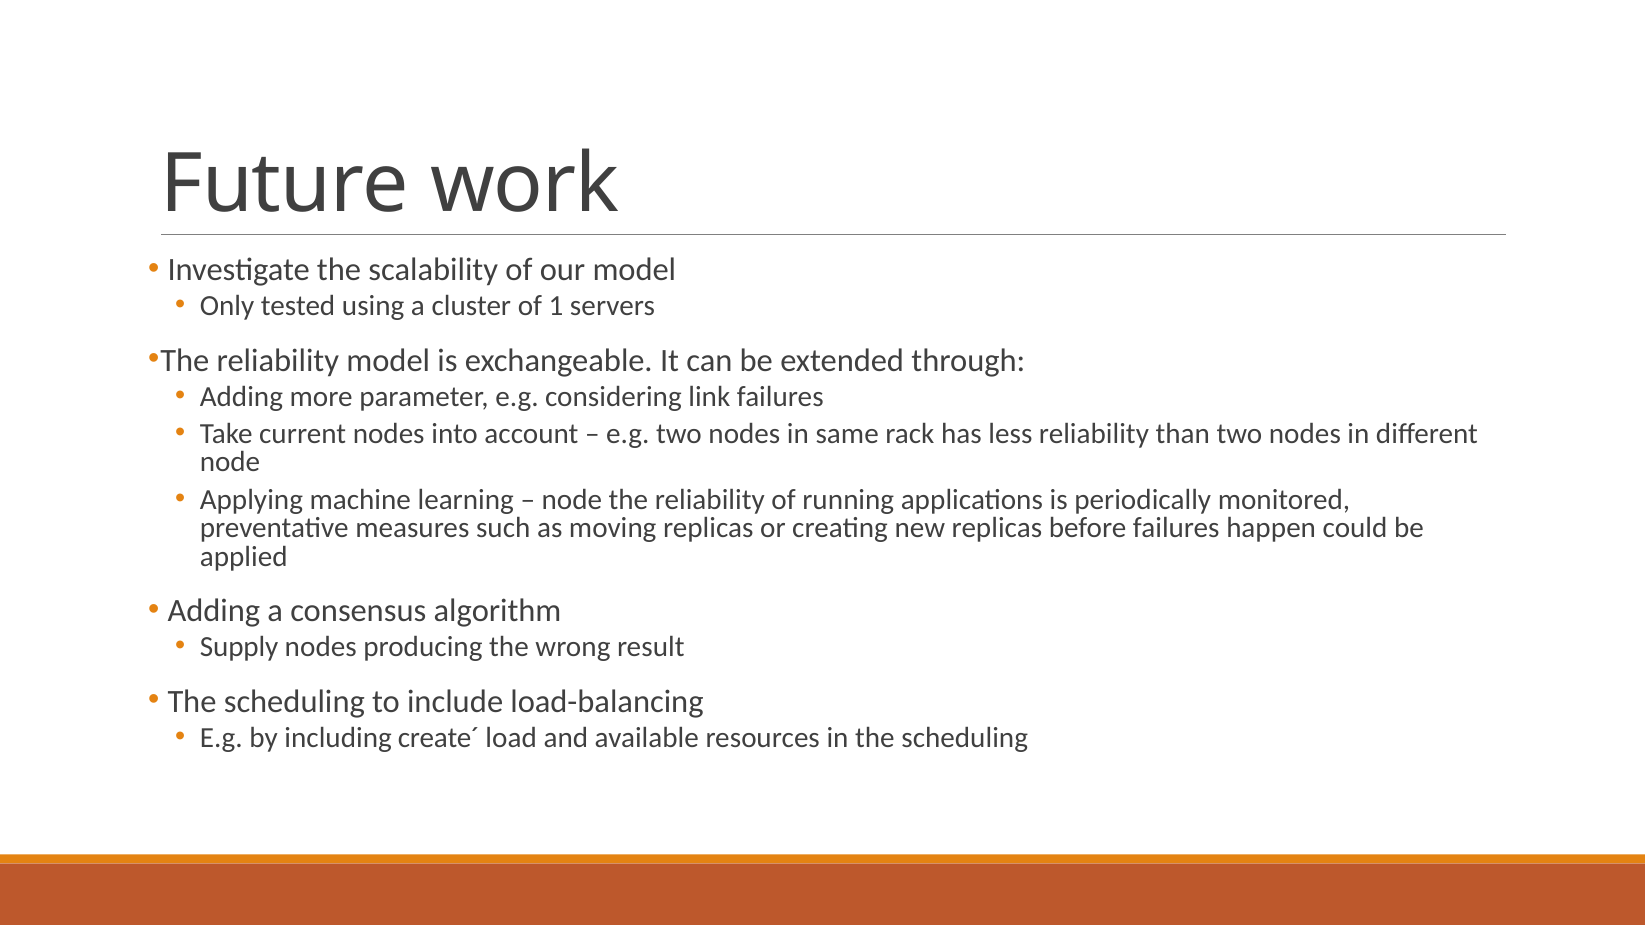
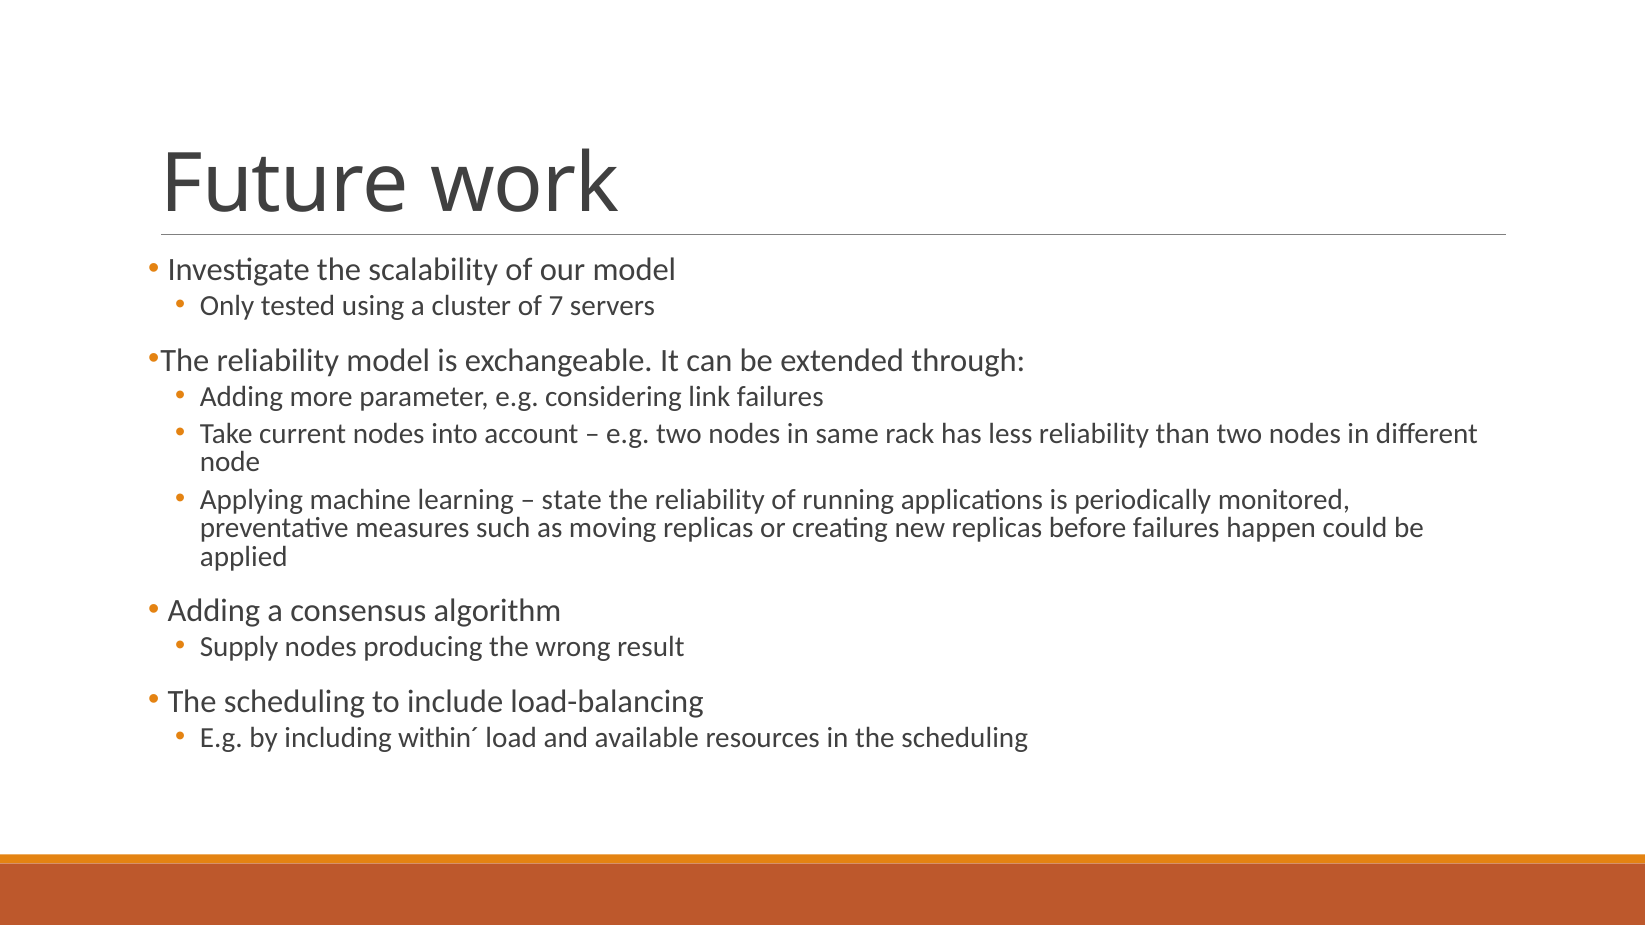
1: 1 -> 7 (556, 306)
node: node -> state (572, 500)
create´: create´ -> within´ (439, 738)
